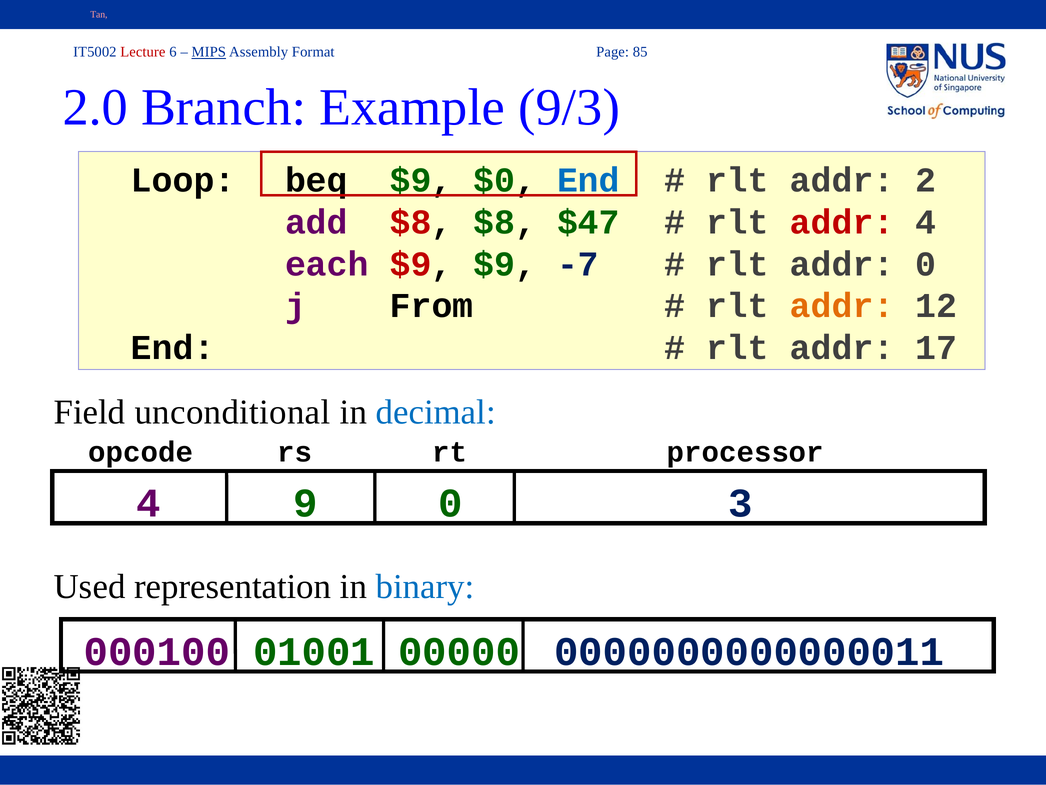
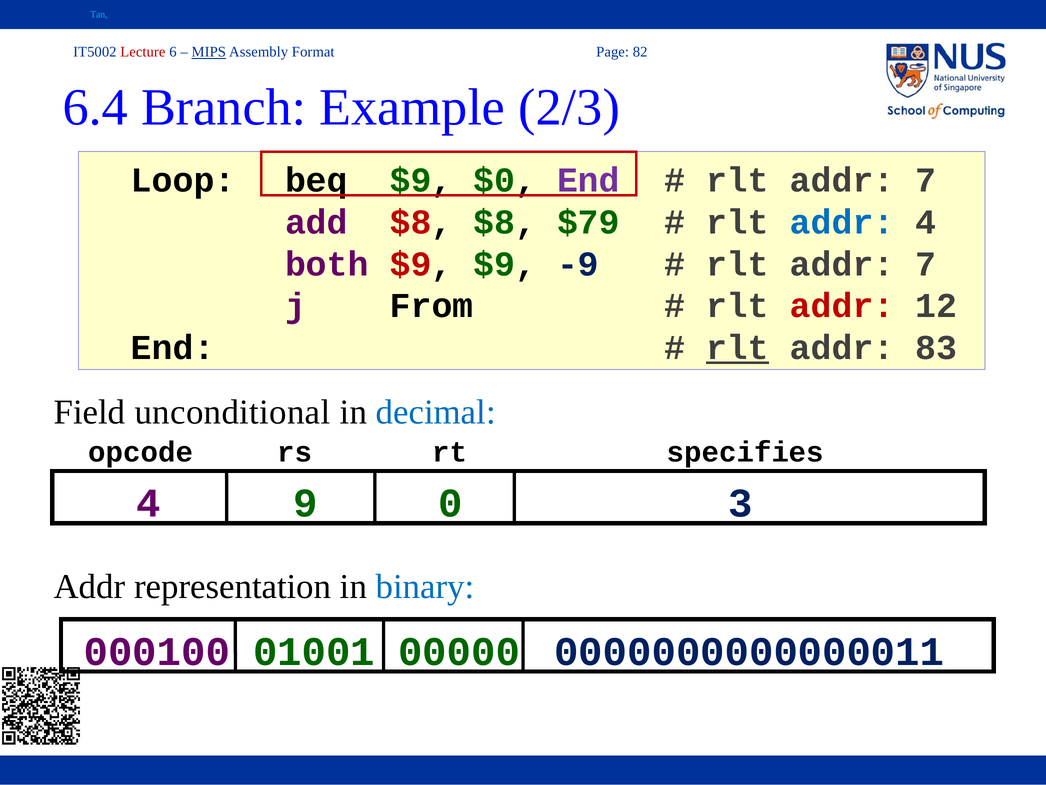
Tan colour: pink -> light blue (99, 15)
85: 85 -> 82 (640, 52)
2.0: 2.0 -> 6.4 (95, 107)
9/3: 9/3 -> 2/3 (569, 107)
End colour: blue -> purple (588, 180)
2: 2 -> 7 (926, 180)
$47: $47 -> $79 (588, 222)
addr colour: red -> blue (842, 222)
each: each -> both (327, 264)
-7: -7 -> -9 (578, 264)
0: 0 -> 7 (926, 264)
addr colour: orange -> red (842, 306)
rlt underline: none -> present (737, 348)
17: 17 -> 83 (936, 348)
processor: processor -> specifies (745, 452)
Used: Used -> Addr (90, 586)
